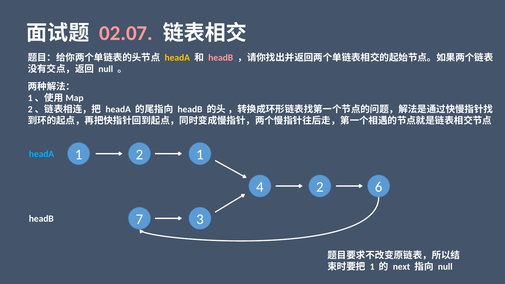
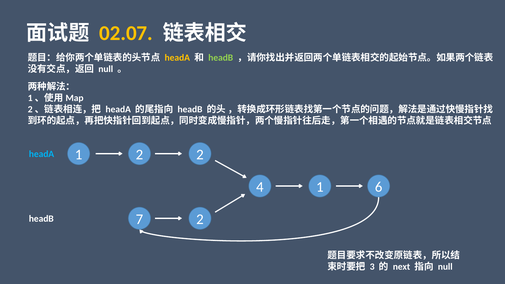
02.07 colour: pink -> yellow (126, 33)
headB colour: pink -> light green (221, 58)
2 1: 1 -> 2 (200, 155)
4 2: 2 -> 1 (320, 187)
7 3: 3 -> 2 (200, 219)
1: 1 -> 3 (372, 267)
